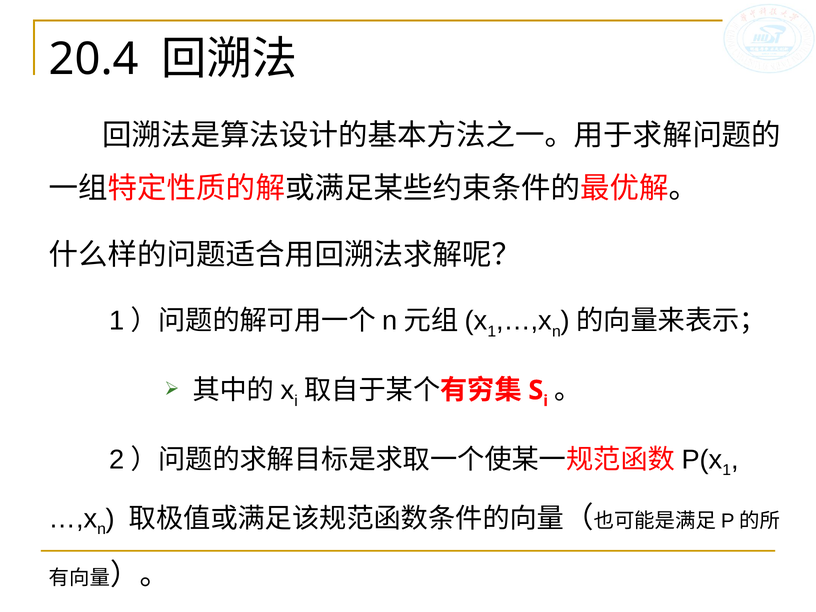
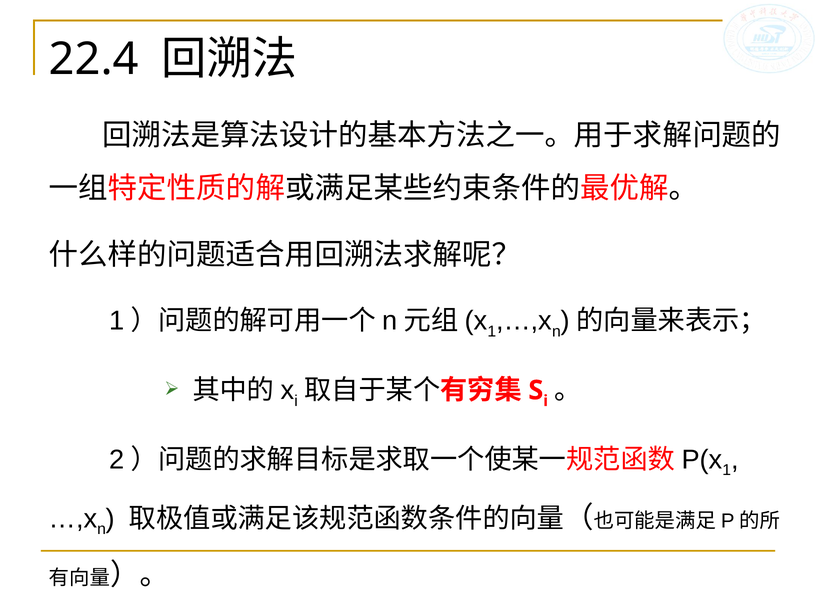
20.4: 20.4 -> 22.4 (94, 59)
